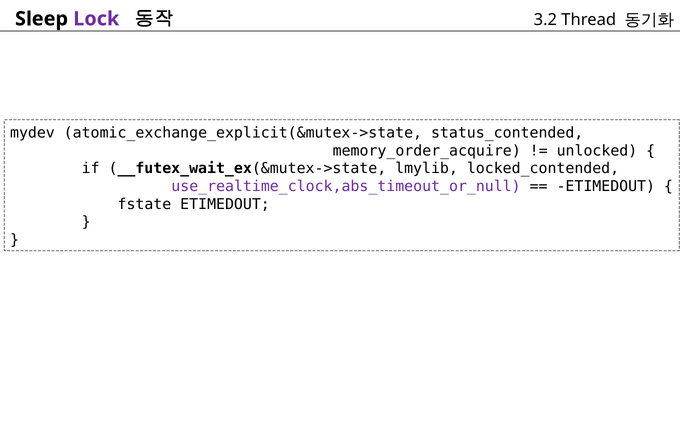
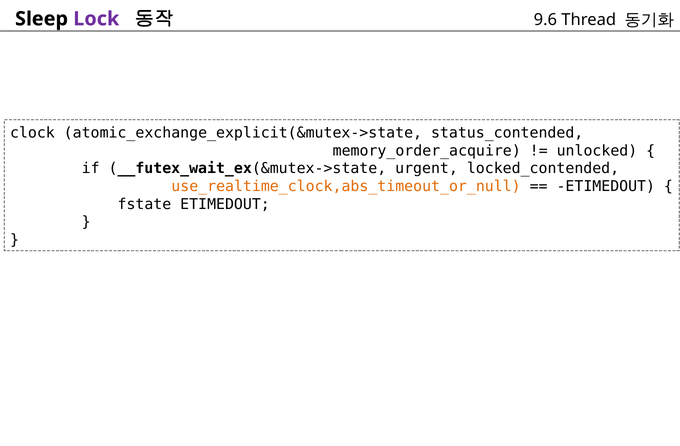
3.2: 3.2 -> 9.6 (545, 20)
mydev: mydev -> clock (32, 133)
lmylib: lmylib -> urgent (427, 169)
use_realtime_clock,abs_timeout_or_null colour: purple -> orange (346, 187)
